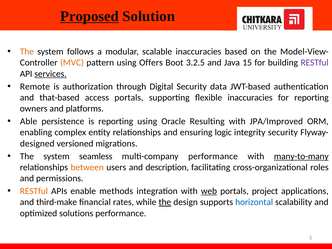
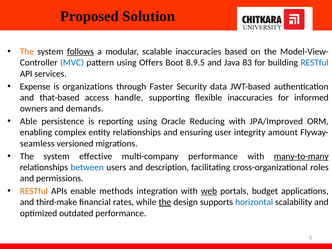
Proposed underline: present -> none (89, 16)
follows underline: none -> present (80, 52)
MVC colour: orange -> blue (72, 63)
3.2.5: 3.2.5 -> 8.9.5 (195, 63)
15: 15 -> 83 (247, 63)
RESTful colour: purple -> blue (315, 63)
services underline: present -> none (51, 74)
Remote: Remote -> Expense (35, 86)
authorization: authorization -> organizations (88, 86)
Digital: Digital -> Faster (161, 86)
access portals: portals -> handle (129, 98)
for reporting: reporting -> informed (311, 98)
platforms: platforms -> demands (85, 109)
Resulting: Resulting -> Reducing (207, 121)
logic: logic -> user (223, 132)
integrity security: security -> amount (283, 132)
designed: designed -> seamless (37, 144)
seamless: seamless -> effective (96, 156)
between colour: orange -> blue (87, 167)
project: project -> budget (265, 191)
solutions: solutions -> outdated (76, 213)
